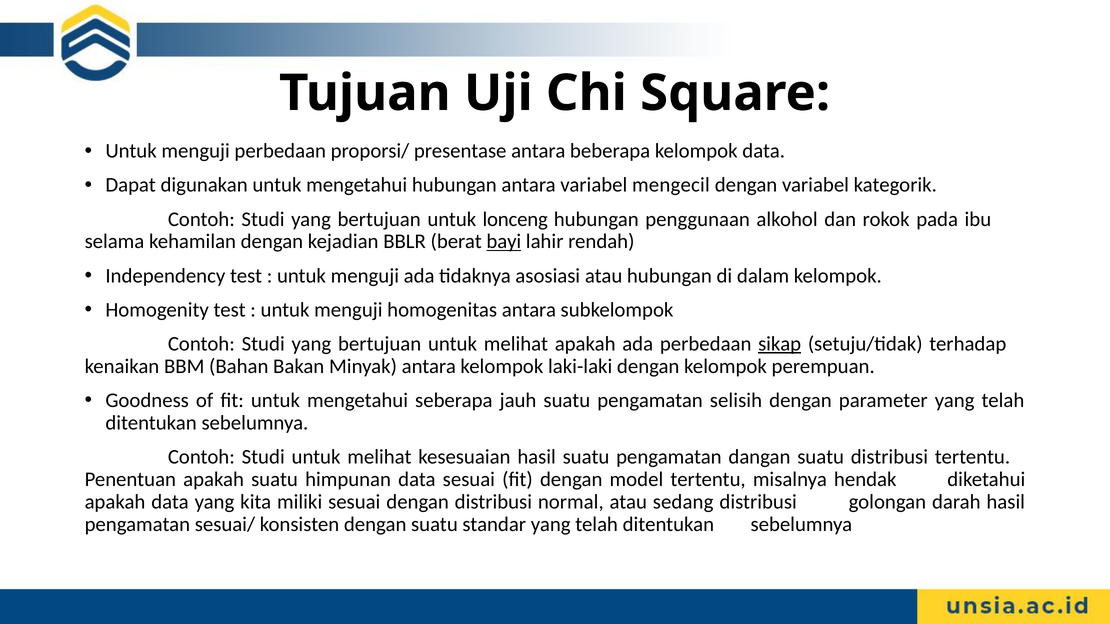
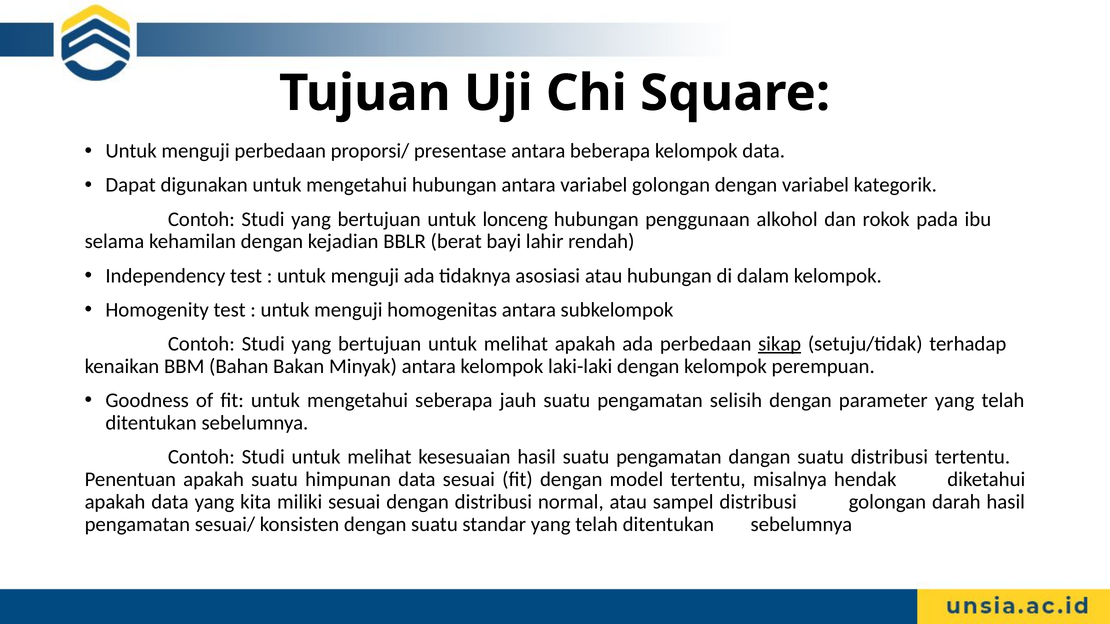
variabel mengecil: mengecil -> golongan (671, 185)
bayi underline: present -> none (504, 242)
sedang: sedang -> sampel (683, 502)
